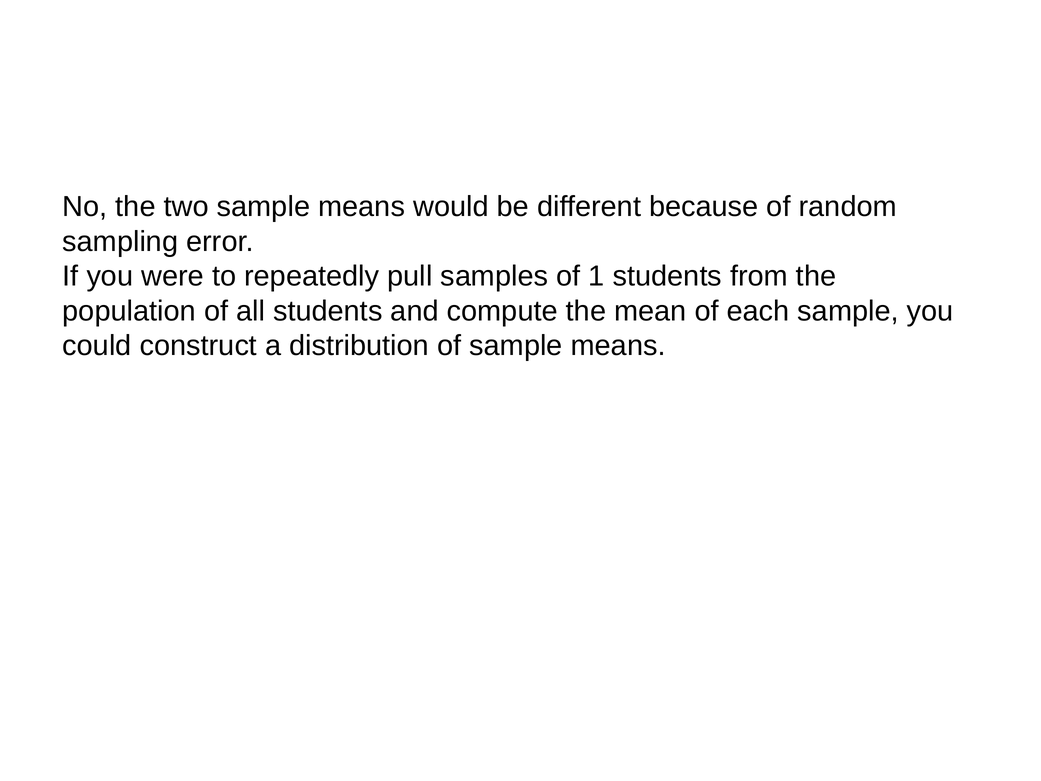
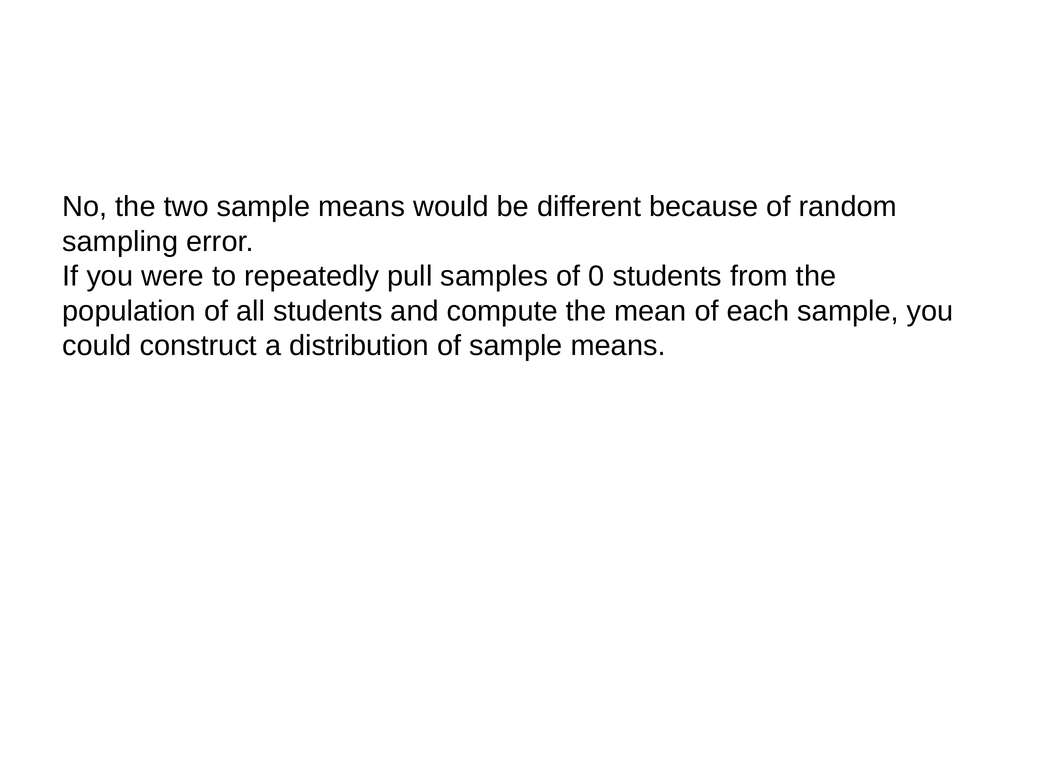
1: 1 -> 0 (597, 276)
